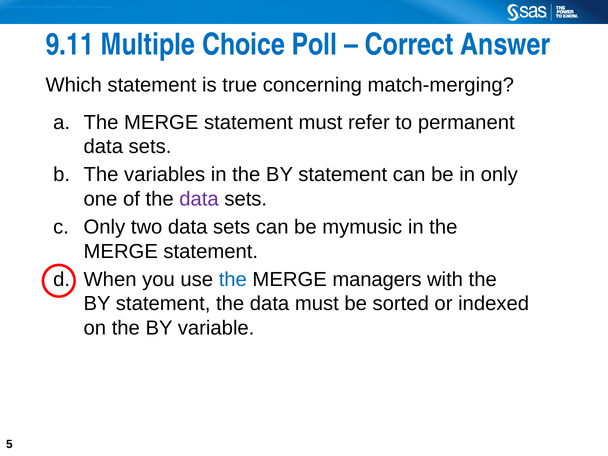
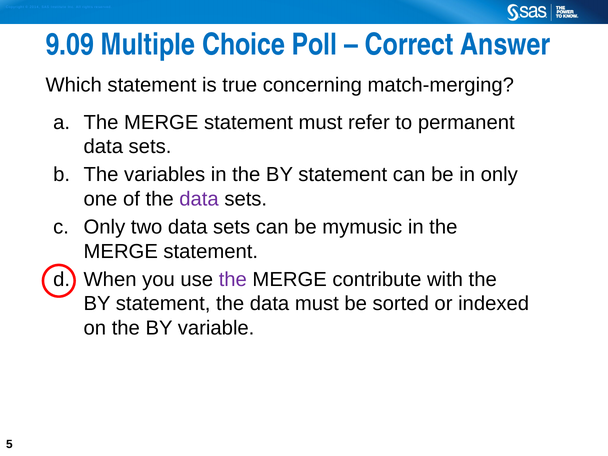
9.11: 9.11 -> 9.09 (70, 45)
the colour: blue -> purple (233, 279)
managers: managers -> contribute (377, 279)
